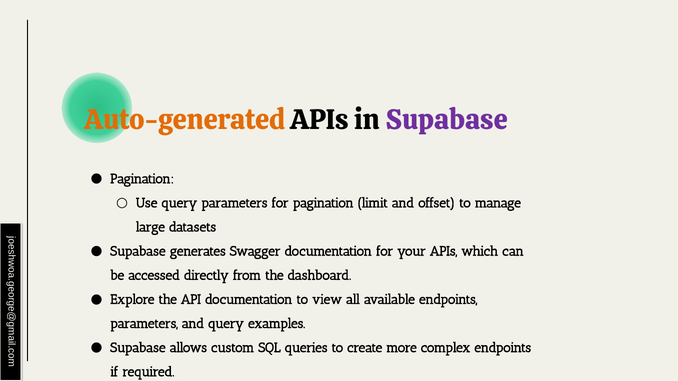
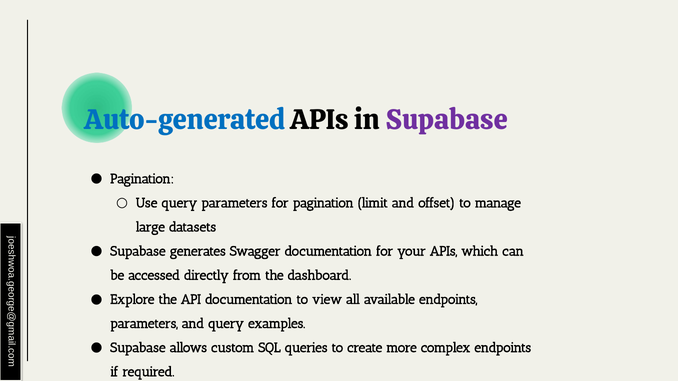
Auto-generated colour: orange -> blue (185, 120)
